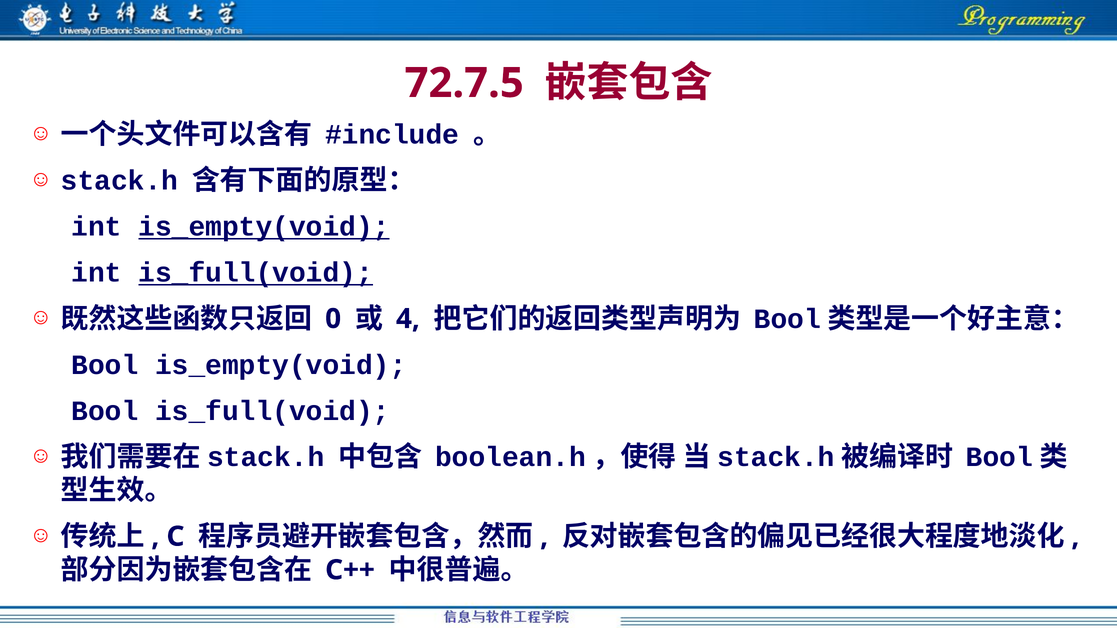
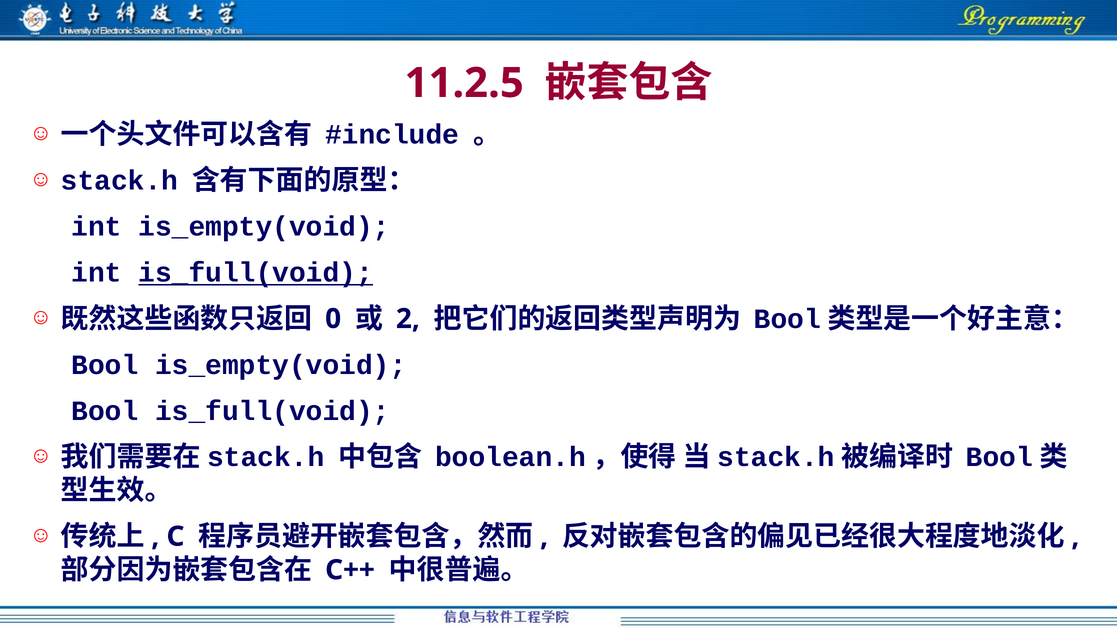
72.7.5: 72.7.5 -> 11.2.5 (464, 83)
is_empty(void underline: present -> none (264, 227)
4: 4 -> 2 (408, 319)
